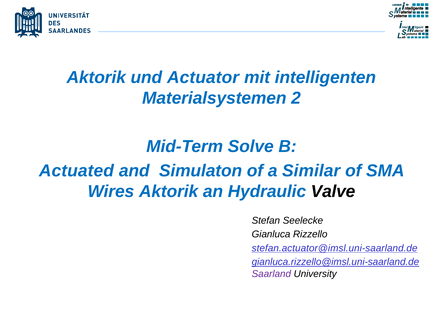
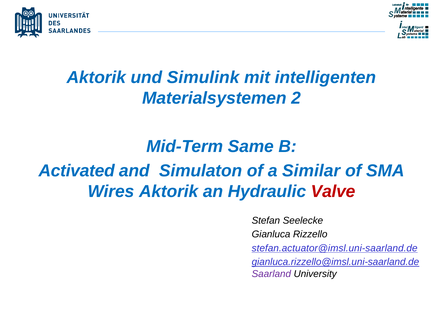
Actuator: Actuator -> Simulink (203, 77)
Solve: Solve -> Same (251, 146)
Actuated: Actuated -> Activated (77, 170)
Valve colour: black -> red (333, 191)
